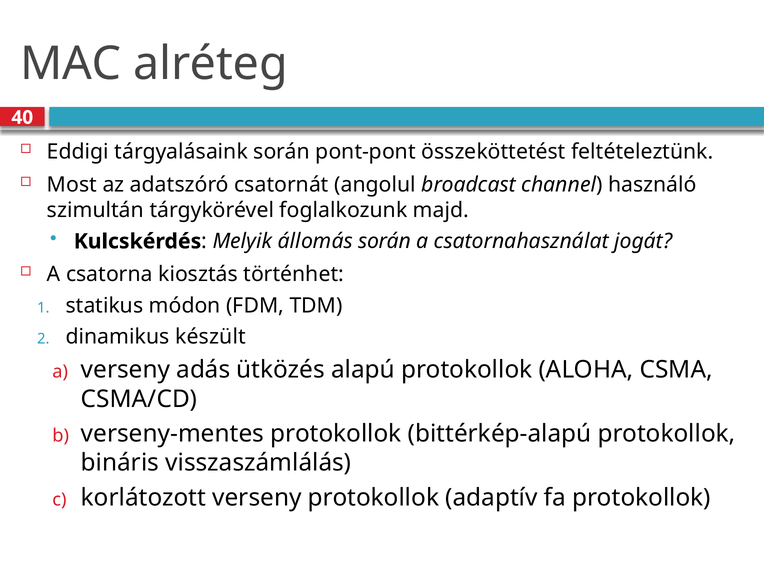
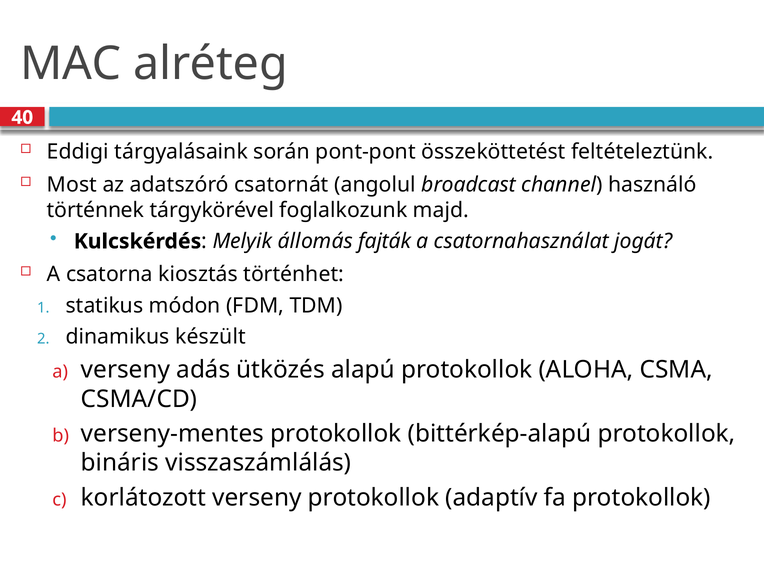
szimultán: szimultán -> történnek (96, 210)
állomás során: során -> fajták (385, 241)
